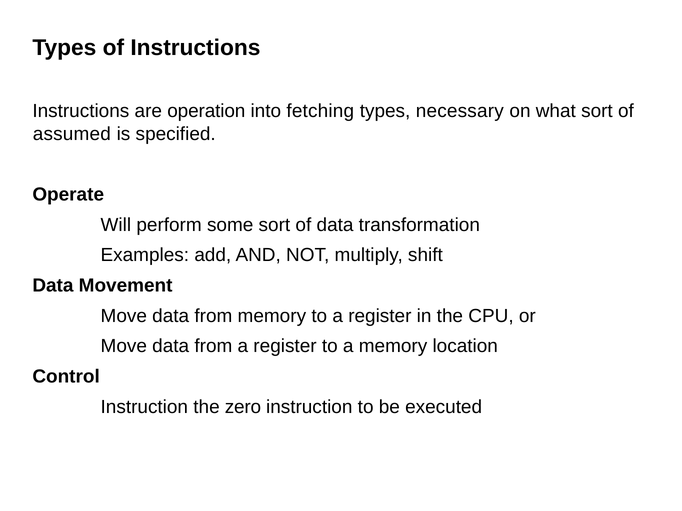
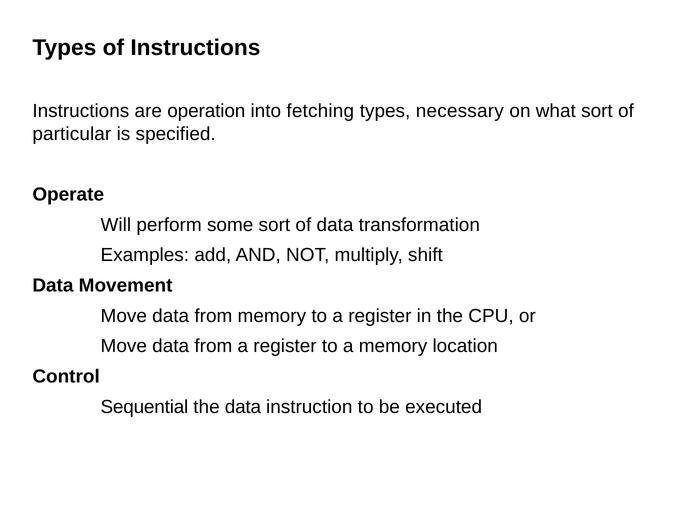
assumed: assumed -> particular (72, 134)
Instruction: Instruction -> Sequential (144, 407)
the zero: zero -> data (243, 407)
